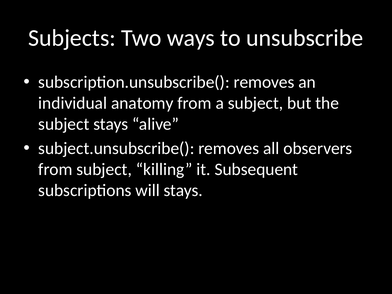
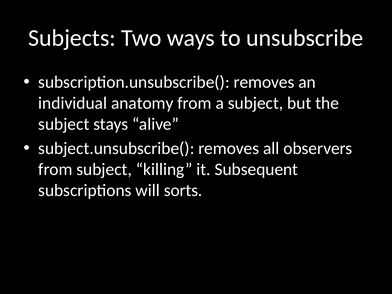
will stays: stays -> sorts (183, 190)
